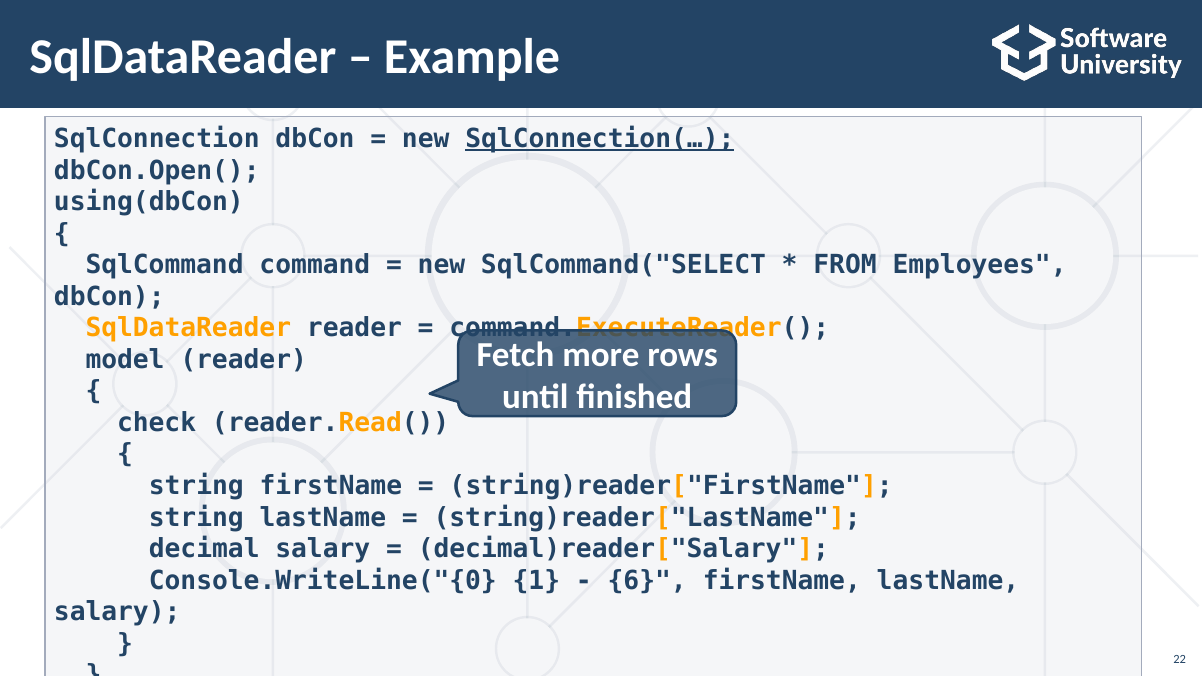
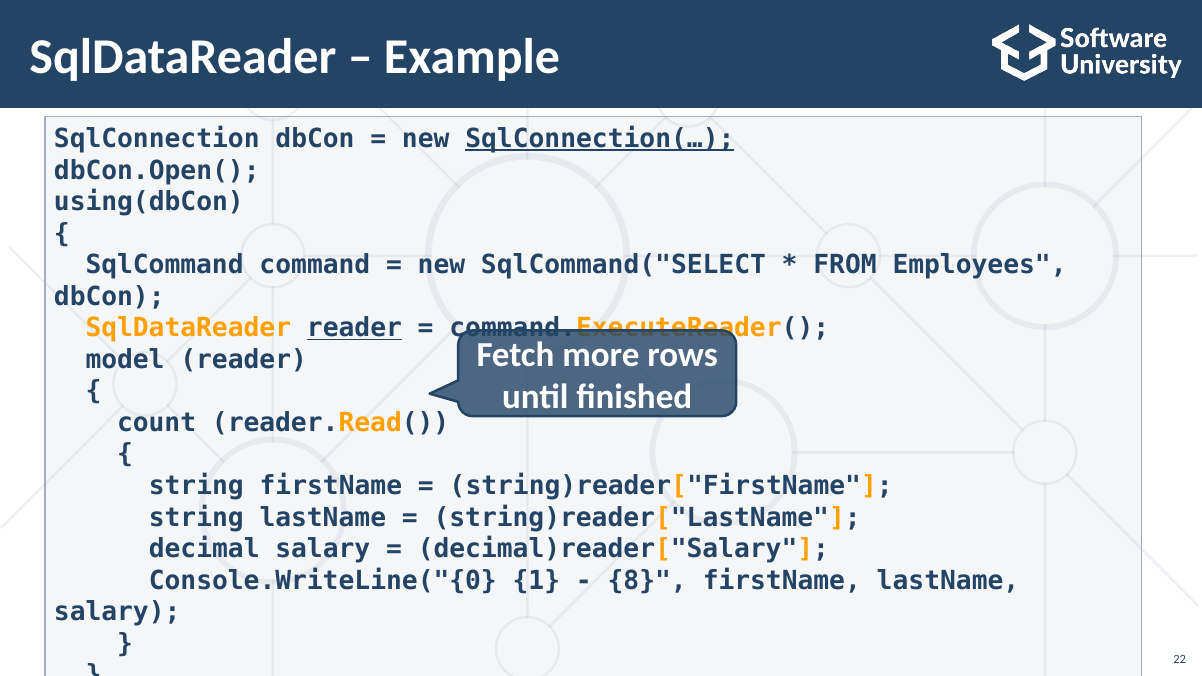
reader underline: none -> present (354, 328)
check: check -> count (157, 423)
6: 6 -> 8 (647, 581)
